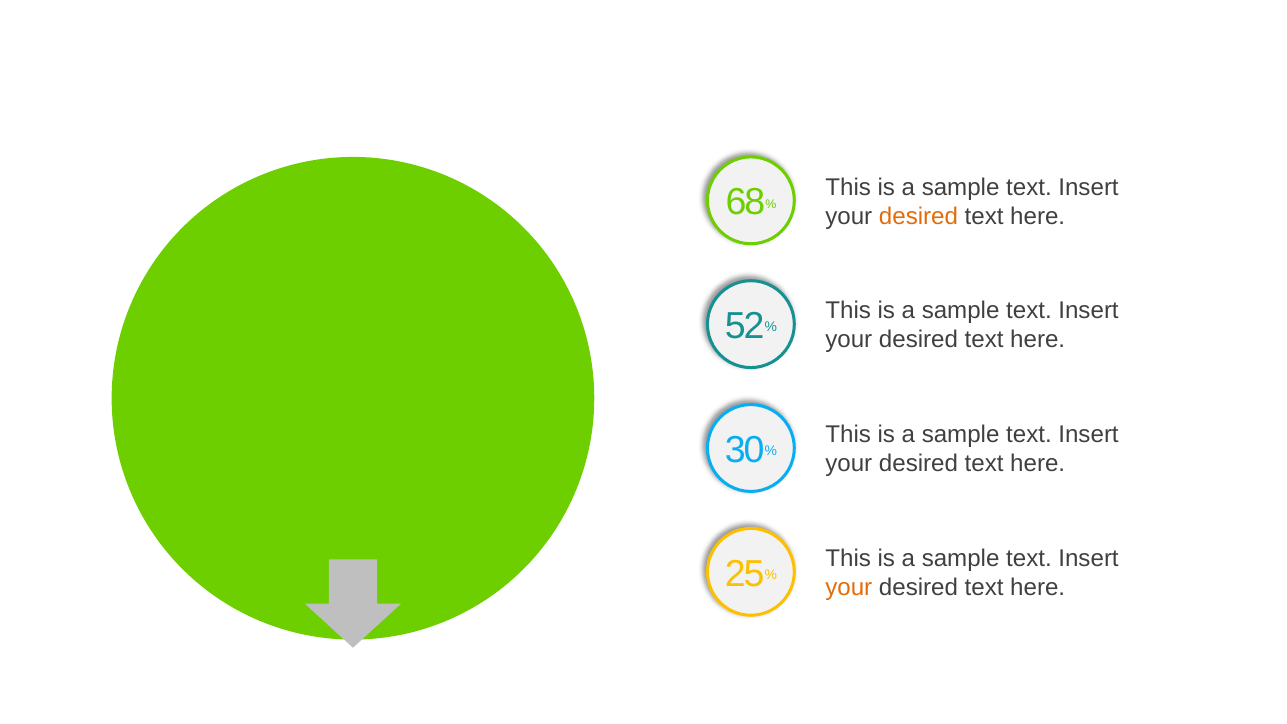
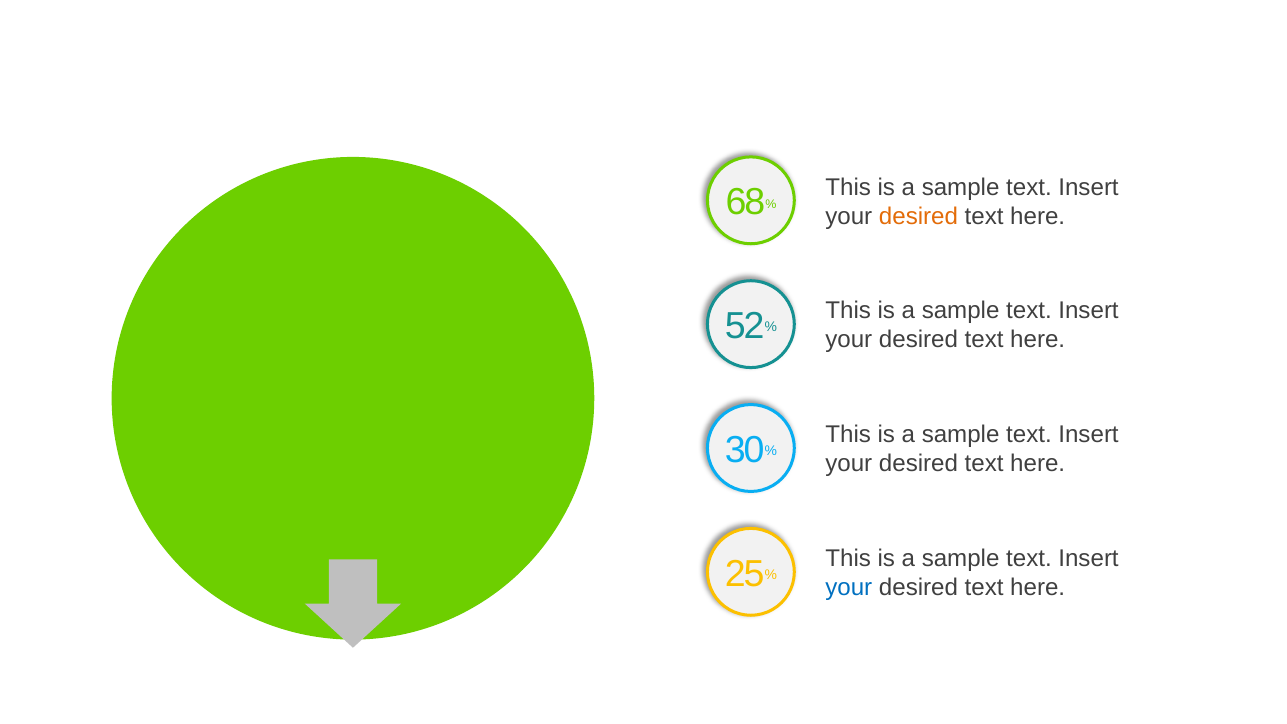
your colour: orange -> blue (849, 588)
